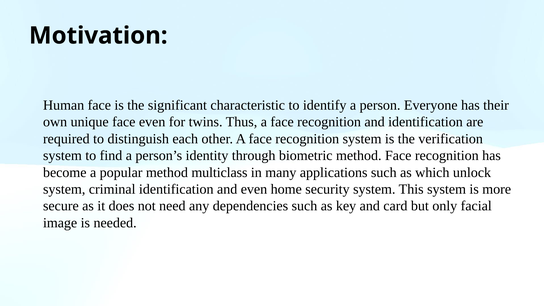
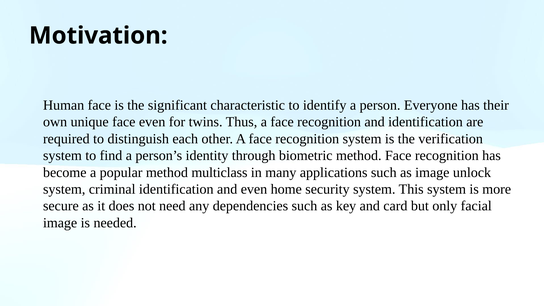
as which: which -> image (432, 172)
